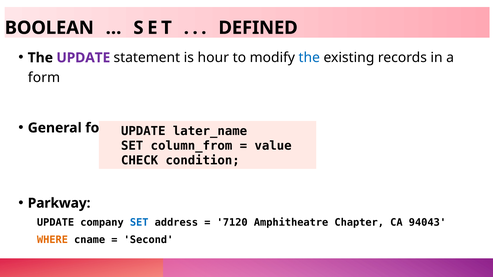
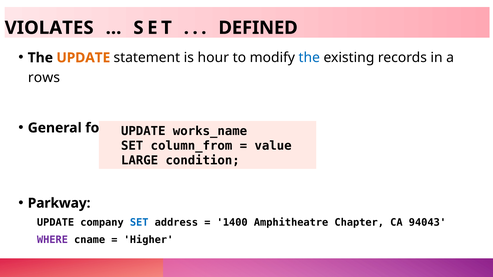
BOOLEAN: BOOLEAN -> VIOLATES (49, 28)
UPDATE colour: purple -> orange (83, 58)
form: form -> rows (44, 78)
later_name: later_name -> works_name (210, 131)
CHECK: CHECK -> LARGE (140, 161)
7120: 7120 -> 1400 (232, 223)
WHERE colour: orange -> purple (52, 240)
Second: Second -> Higher (149, 240)
